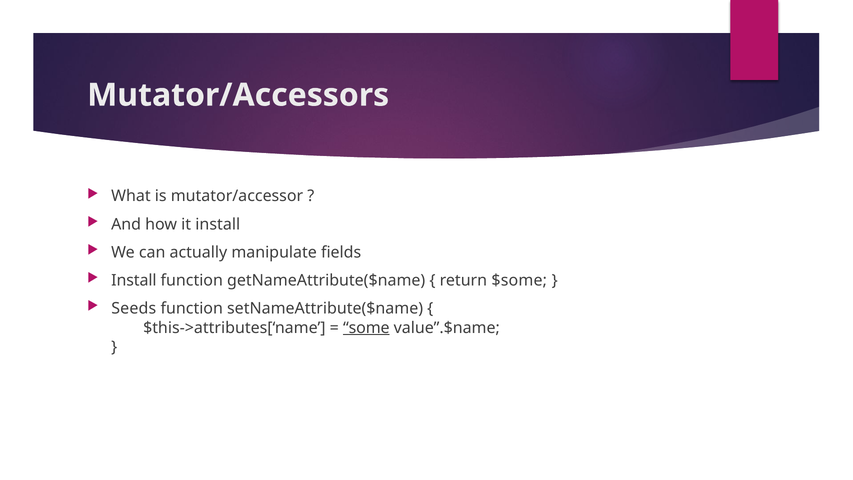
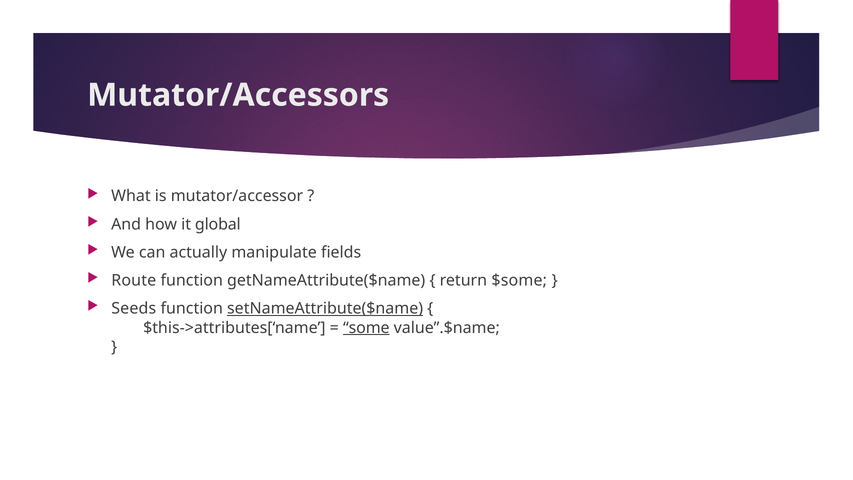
it install: install -> global (218, 224)
Install: Install -> Route (134, 280)
setNameAttribute($name underline: none -> present (325, 308)
